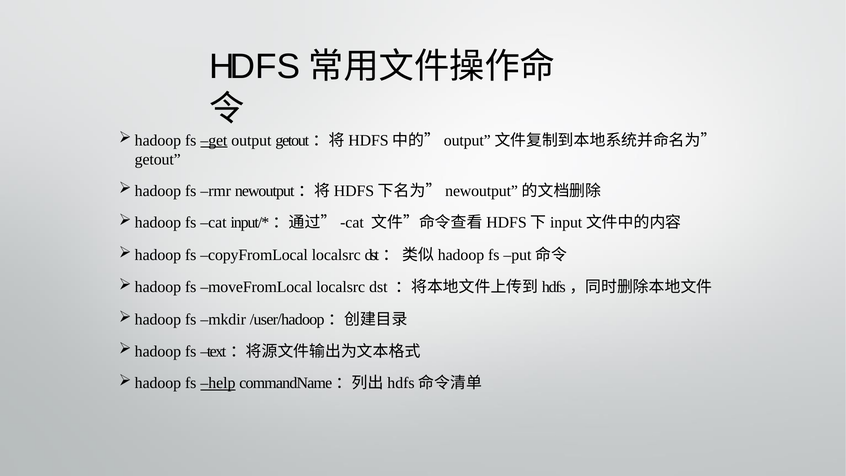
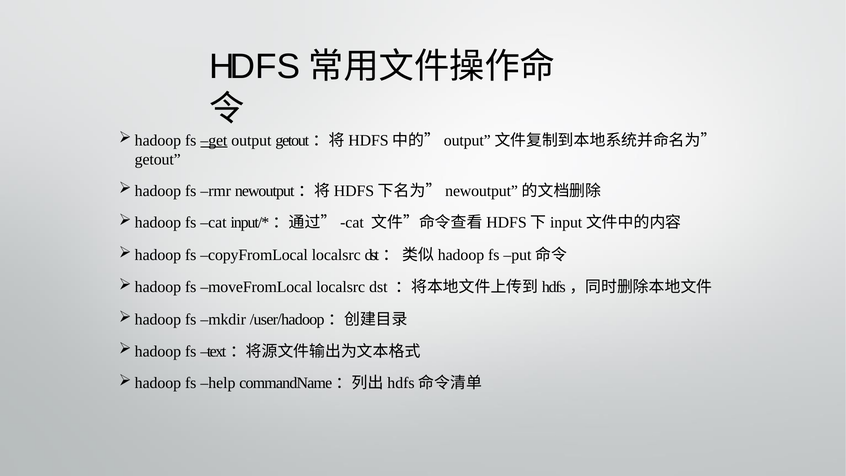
help underline: present -> none (218, 383)
